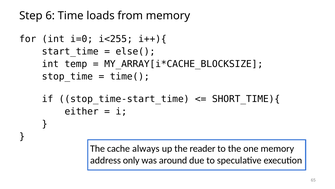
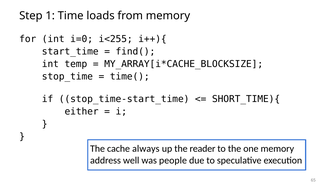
6: 6 -> 1 (50, 16)
else(: else( -> find( (135, 51)
only: only -> well (131, 160)
around: around -> people (173, 160)
